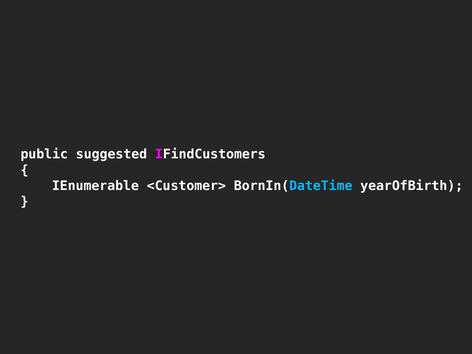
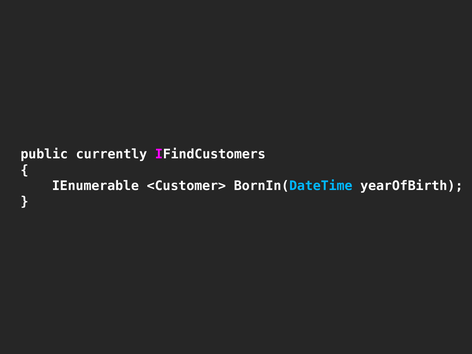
suggested: suggested -> currently (111, 154)
